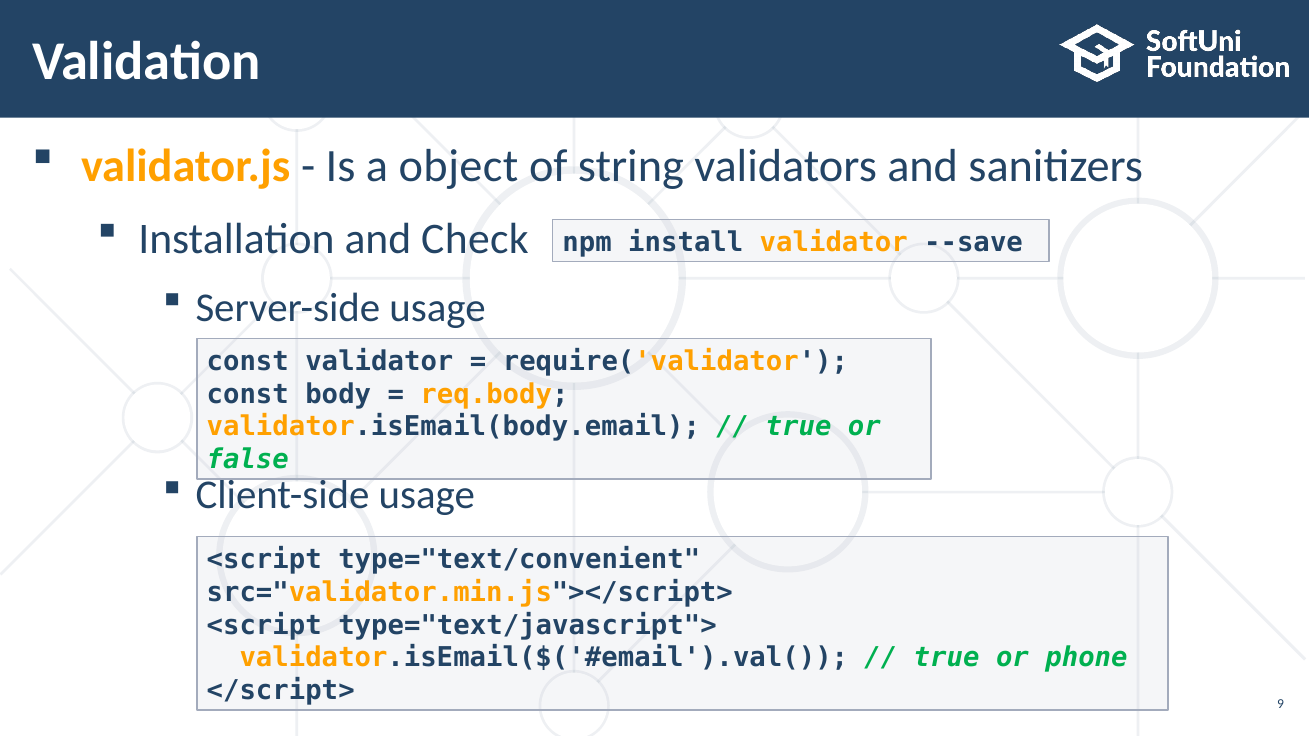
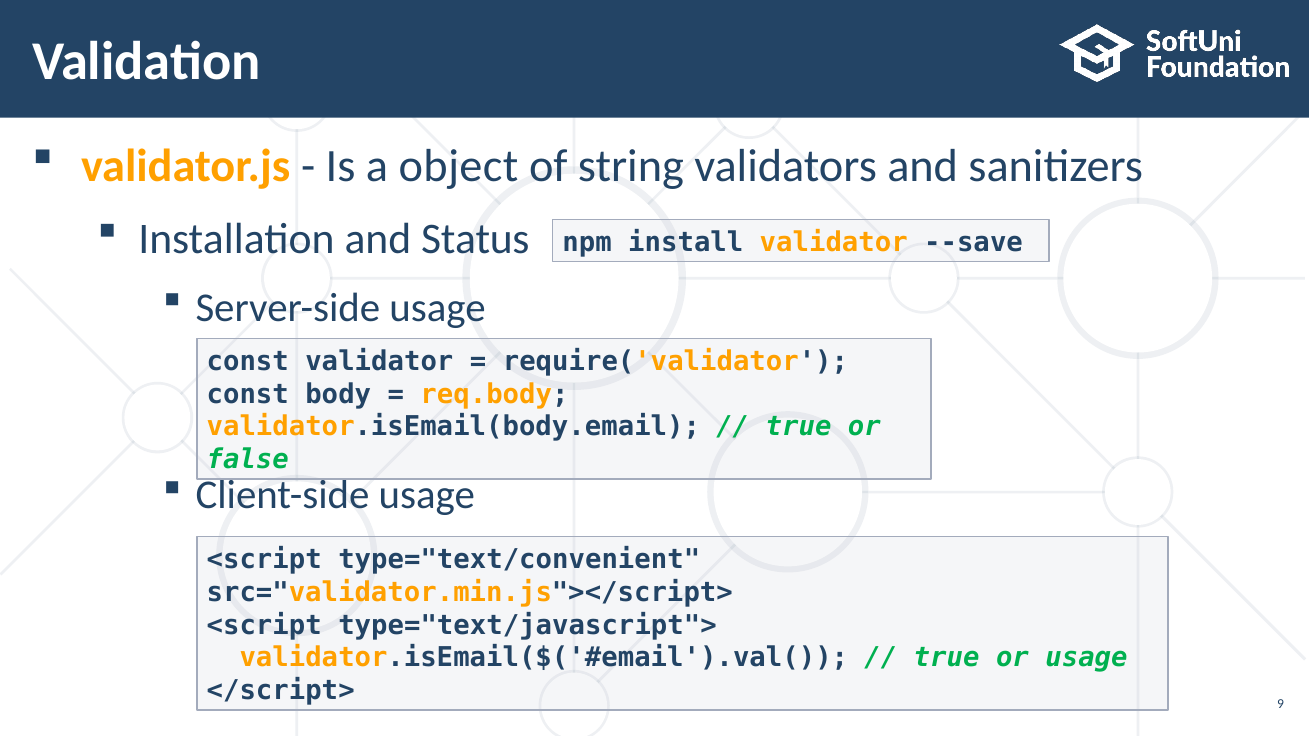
Check: Check -> Status (475, 239)
or phone: phone -> usage (1086, 658)
